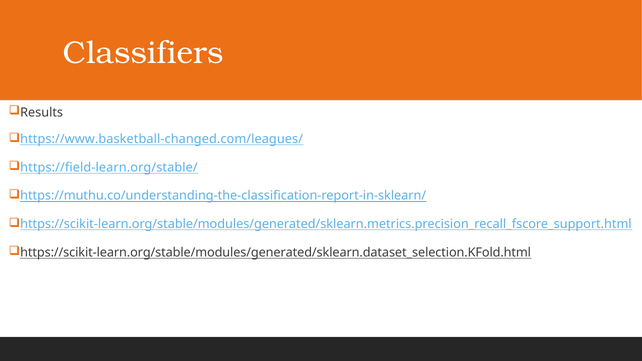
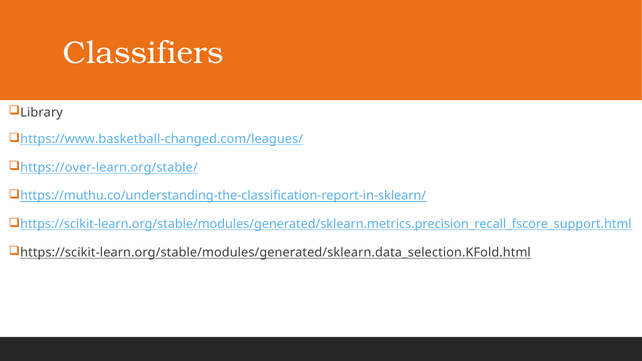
Results: Results -> Library (42, 113)
https://field-learn.org/stable/: https://field-learn.org/stable/ -> https://over-learn.org/stable/ (109, 167)
https://scikit-learn.org/stable/modules/generated/sklearn.dataset_selection.KFold.html: https://scikit-learn.org/stable/modules/generated/sklearn.dataset_selection.KFold.html -> https://scikit-learn.org/stable/modules/generated/sklearn.data_selection.KFold.html (276, 252)
